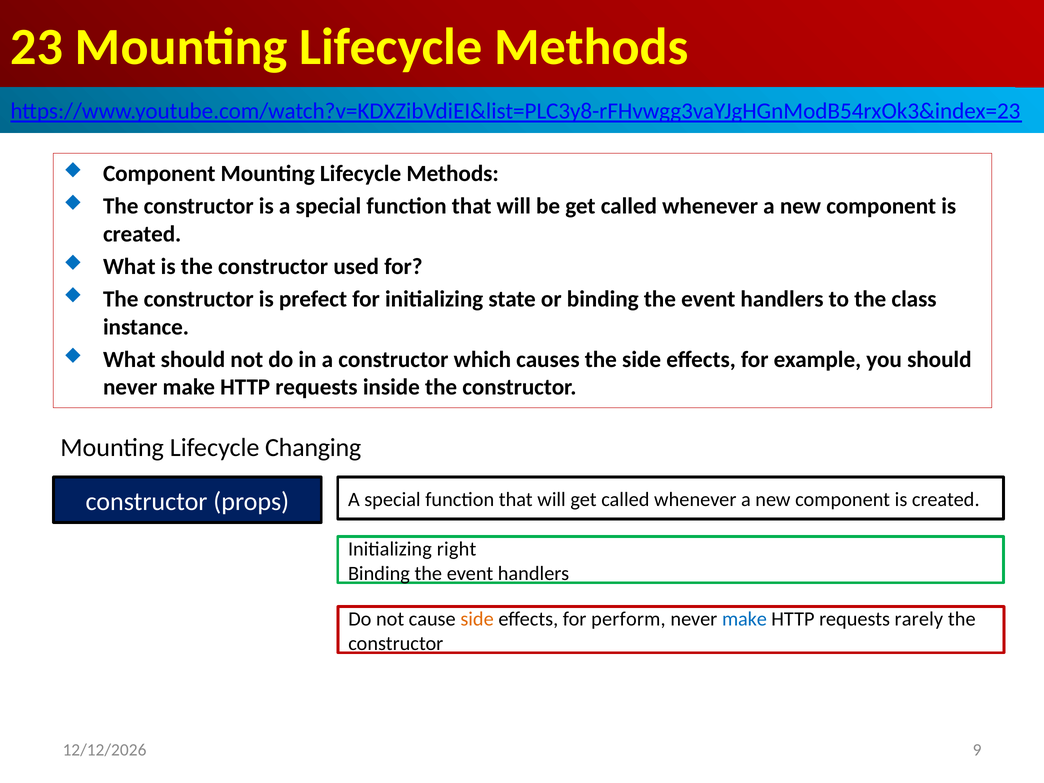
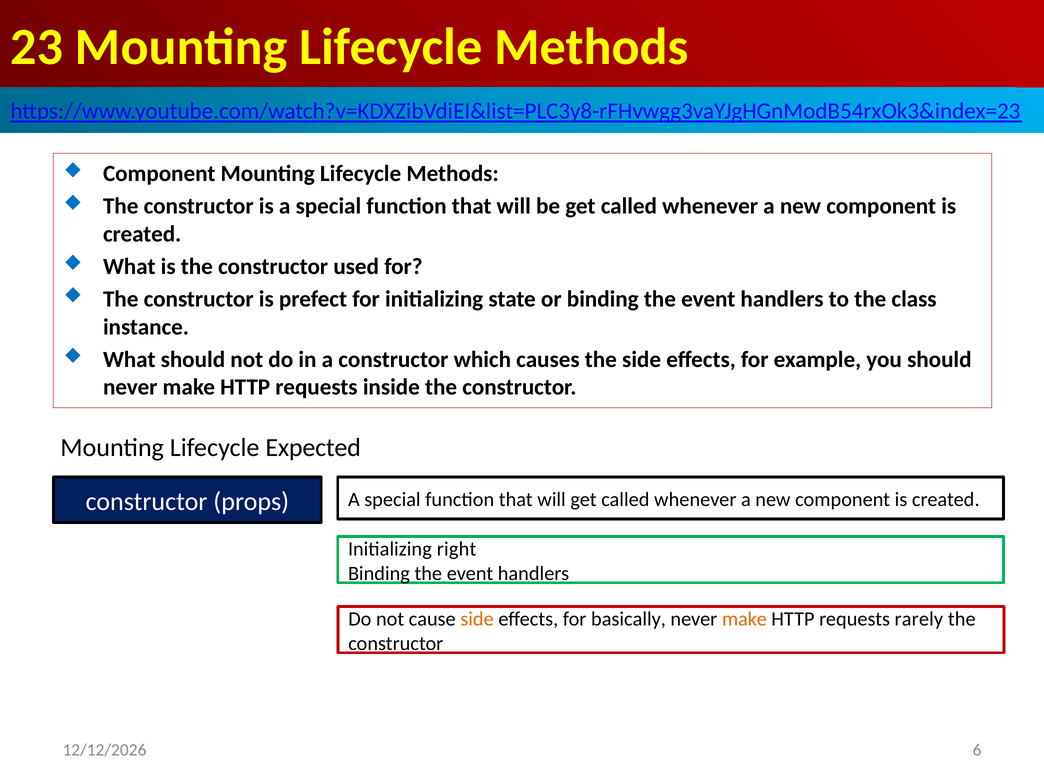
Changing: Changing -> Expected (313, 448)
perform: perform -> basically (629, 619)
make colour: blue -> orange (744, 619)
9: 9 -> 6 (977, 750)
